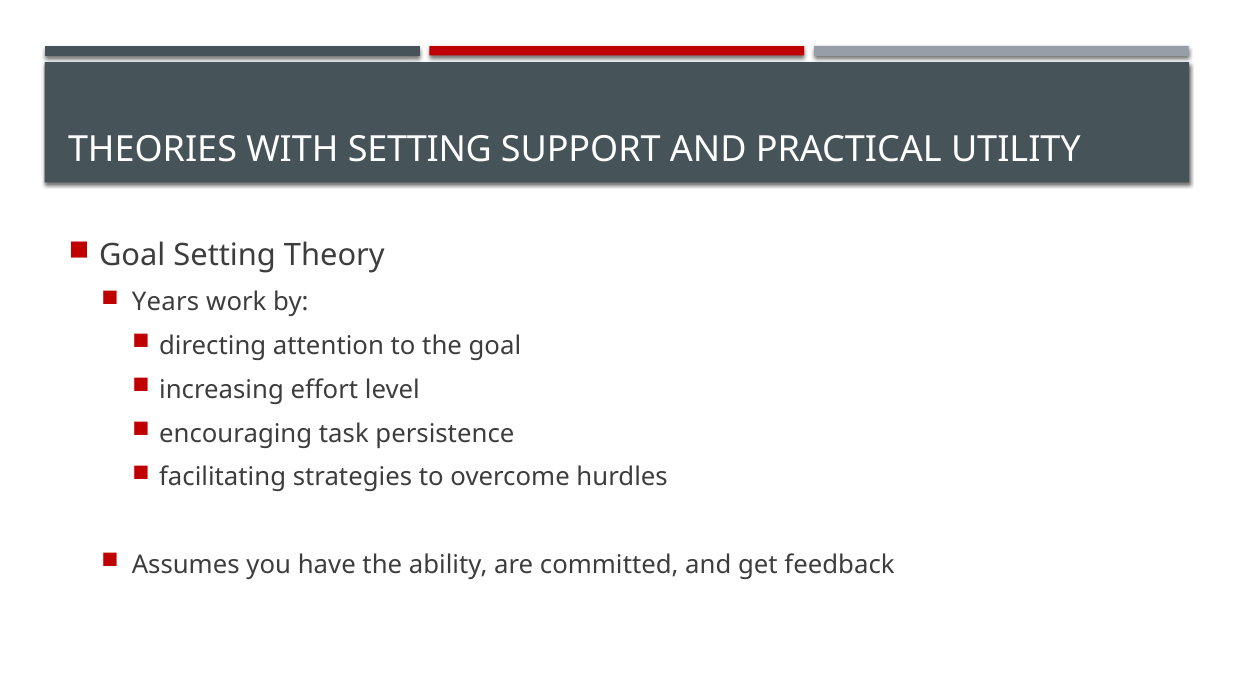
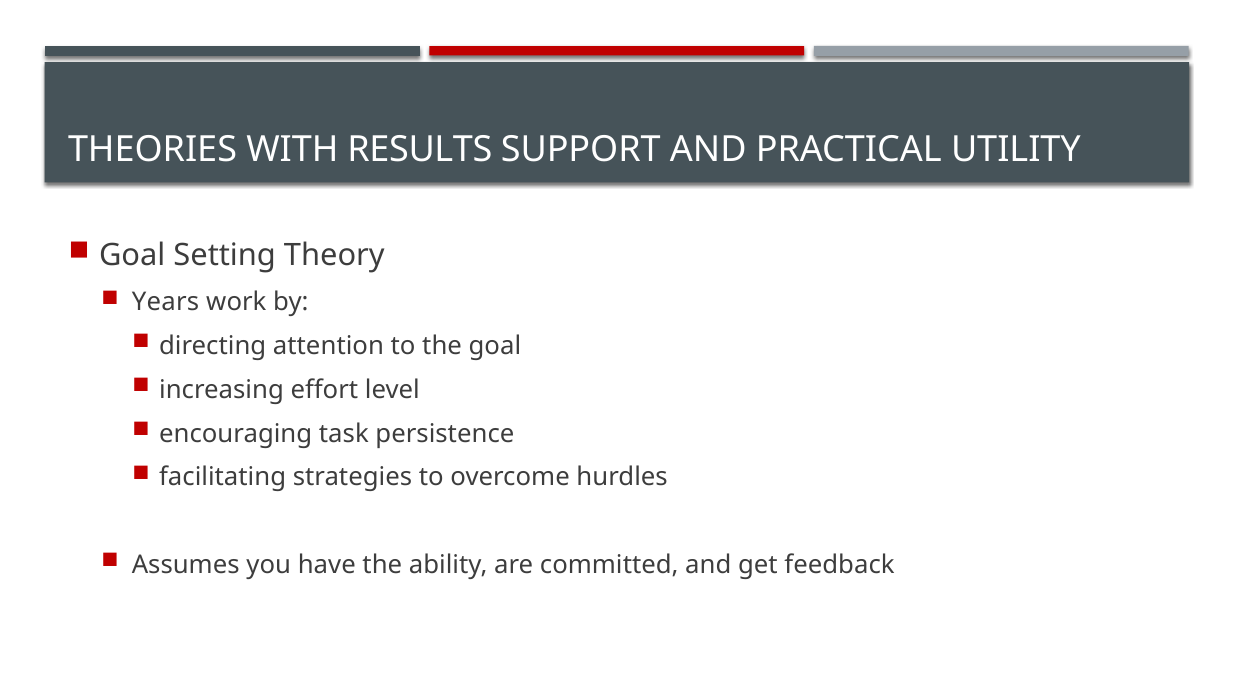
WITH SETTING: SETTING -> RESULTS (420, 150)
